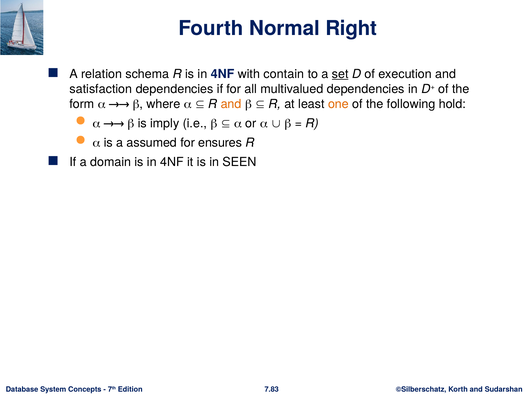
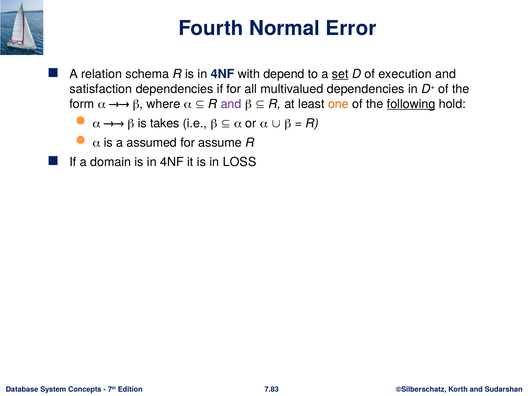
Right: Right -> Error (351, 28)
contain: contain -> depend (284, 74)
and colour: orange -> purple (231, 104)
following underline: none -> present (411, 104)
imply: imply -> takes (165, 123)
ensures: ensures -> assume (220, 143)
SEEN: SEEN -> LOSS (240, 162)
